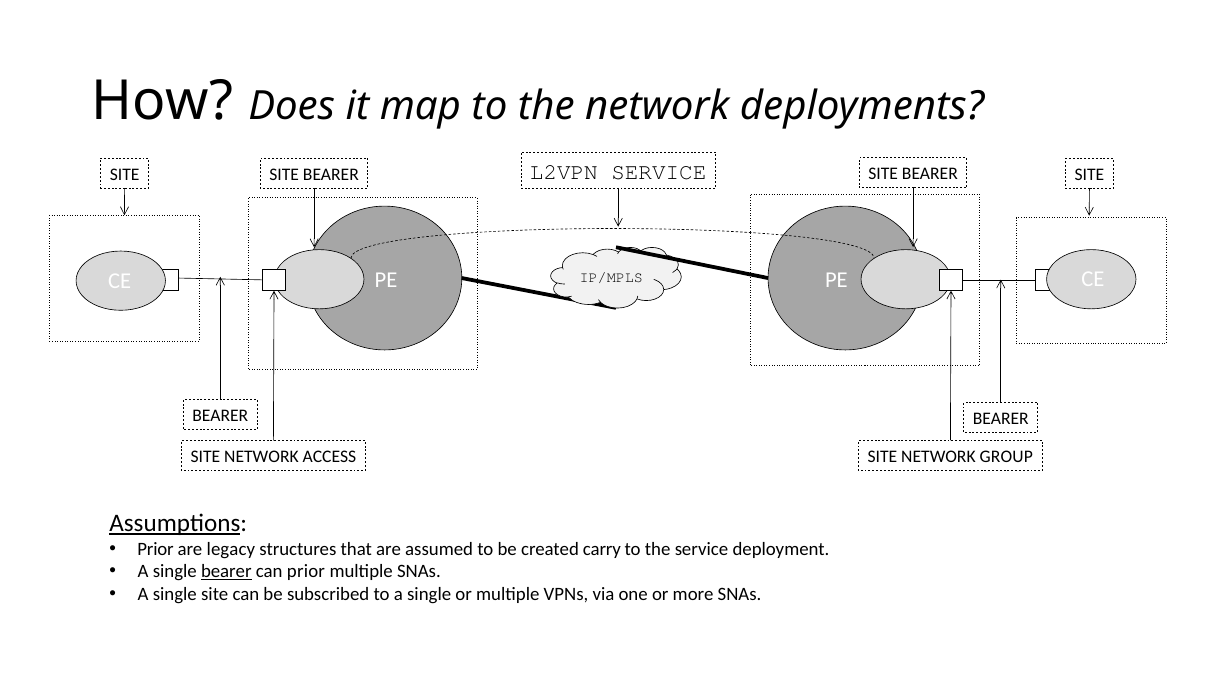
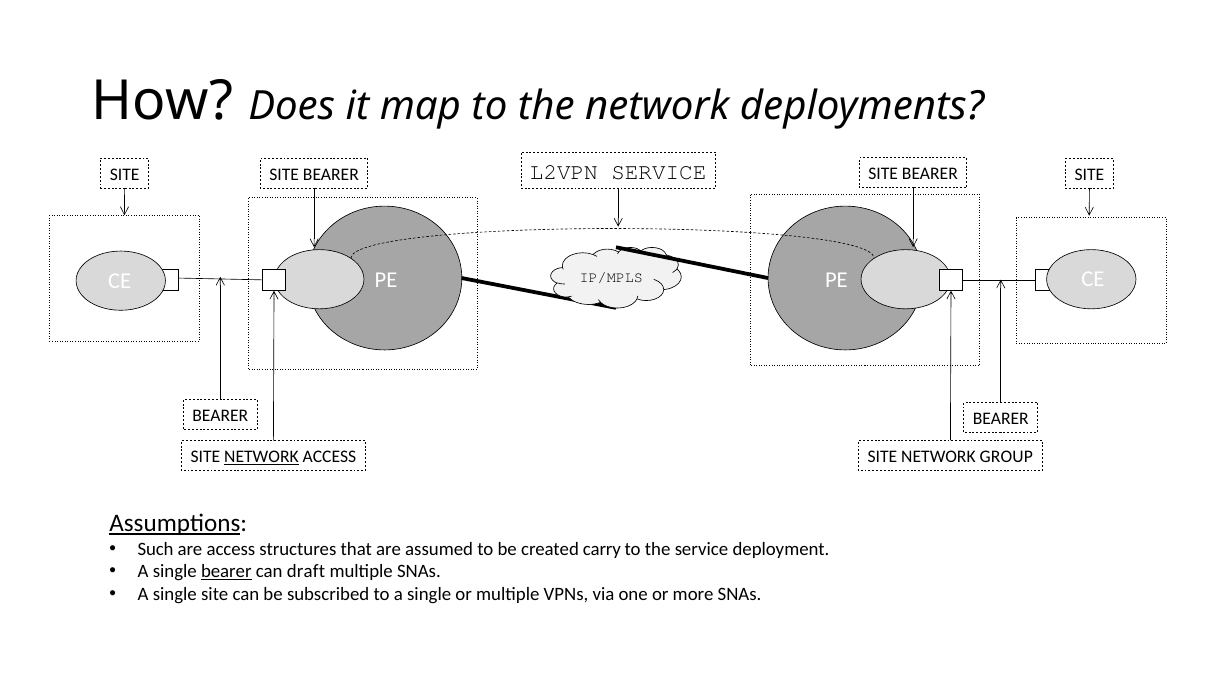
NETWORK underline: none -> present (261, 456)
Prior: Prior -> Such (156, 548)
are legacy: legacy -> access (231, 548)
can prior: prior -> draft (306, 571)
